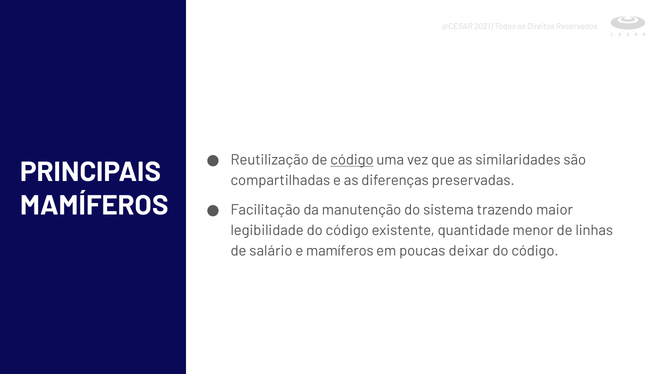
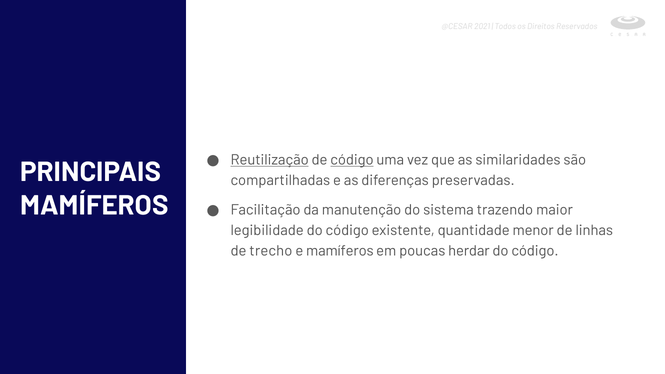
Reutilização underline: none -> present (270, 160)
salário: salário -> trecho (271, 251)
deixar: deixar -> herdar (469, 251)
